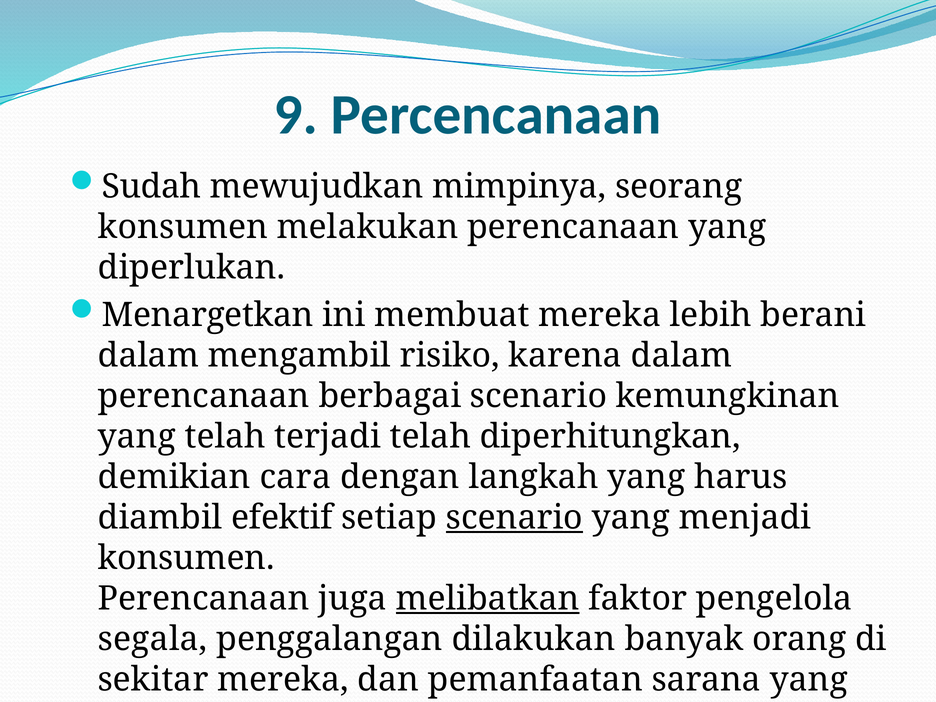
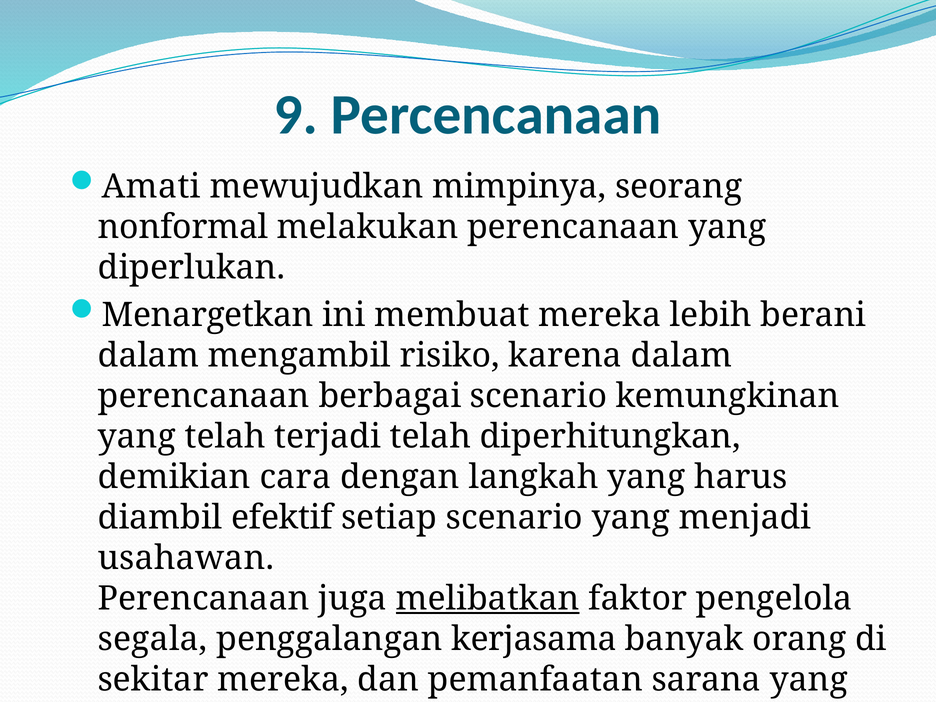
Sudah: Sudah -> Amati (151, 187)
konsumen: konsumen -> nonformal (183, 227)
scenario underline: present -> none (514, 518)
konsumen: konsumen -> usahawan (186, 558)
dilakukan: dilakukan -> kerjasama (534, 639)
